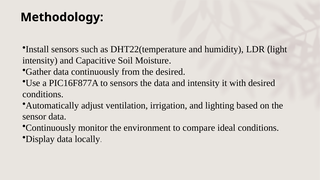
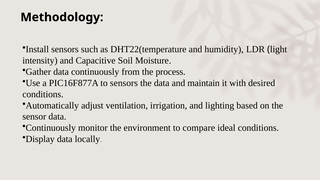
the desired: desired -> process (171, 72)
and intensity: intensity -> maintain (204, 83)
